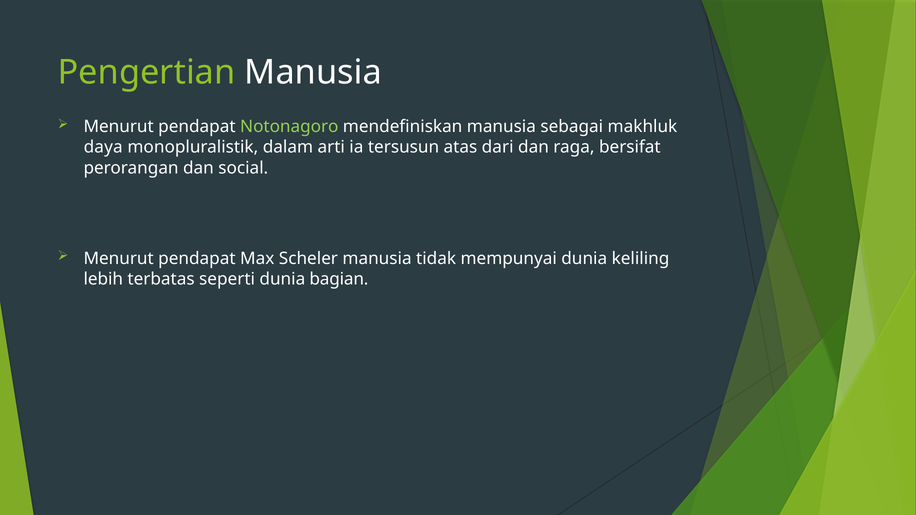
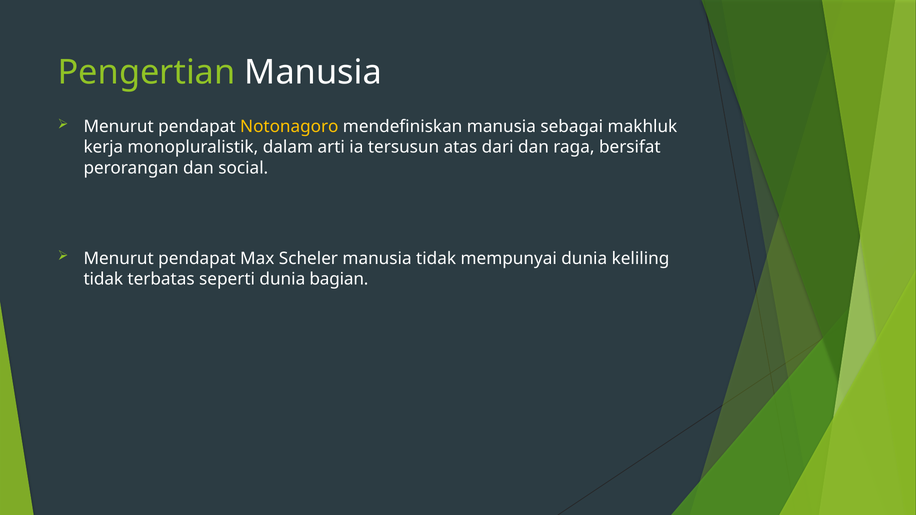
Notonagoro colour: light green -> yellow (289, 127)
daya: daya -> kerja (103, 147)
lebih: lebih -> tidak (103, 279)
